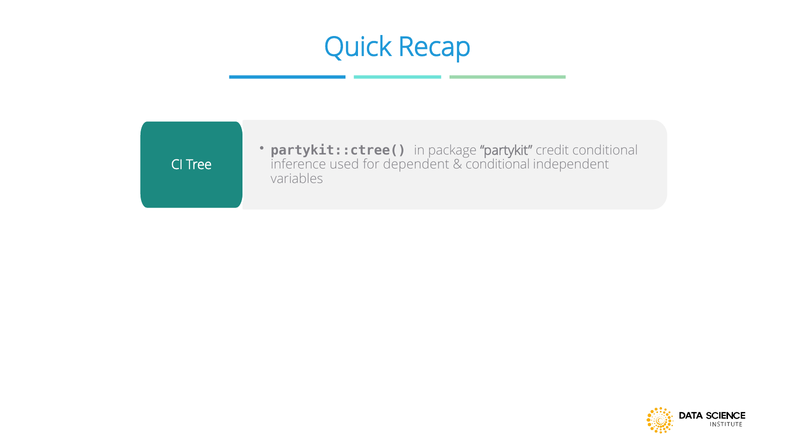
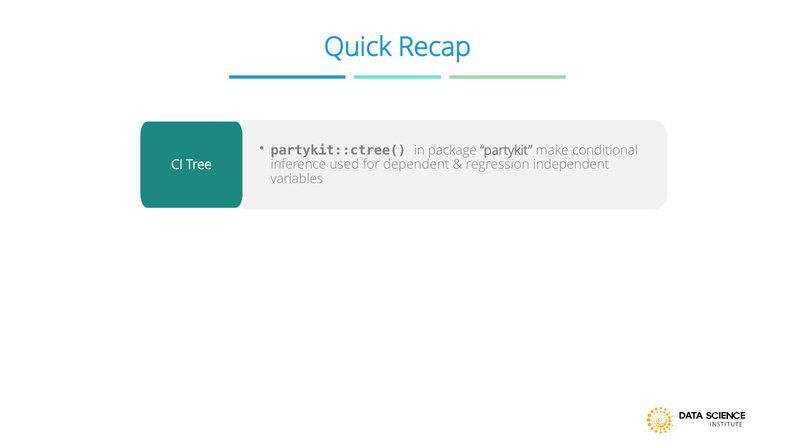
credit: credit -> make (552, 150)
conditional: conditional -> regression (498, 165)
